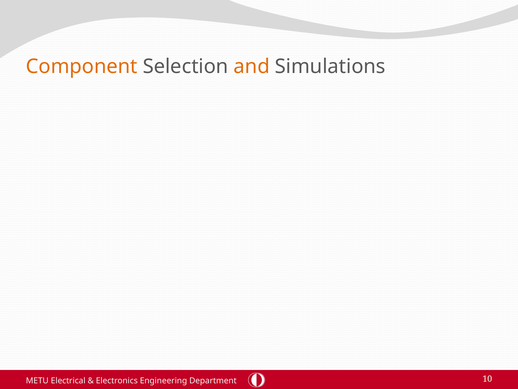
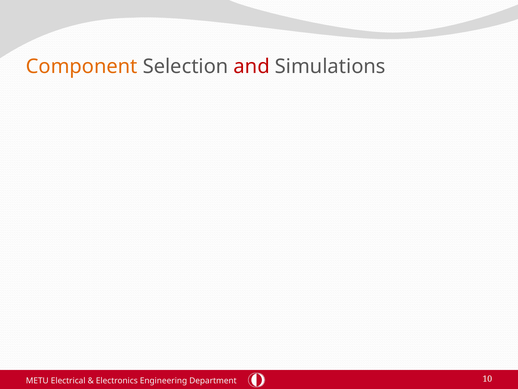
and colour: orange -> red (252, 67)
